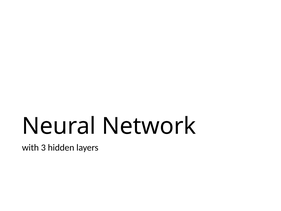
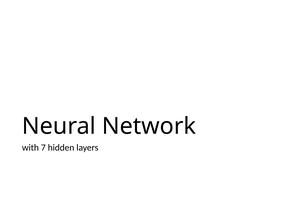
3: 3 -> 7 (43, 147)
